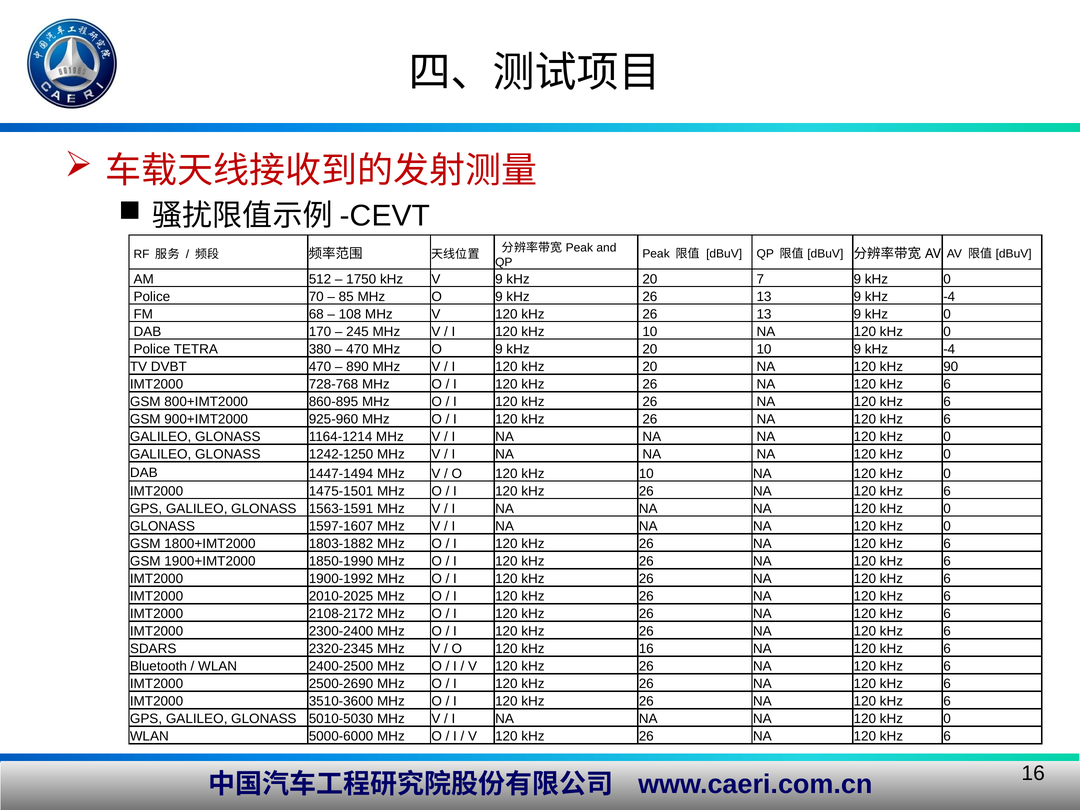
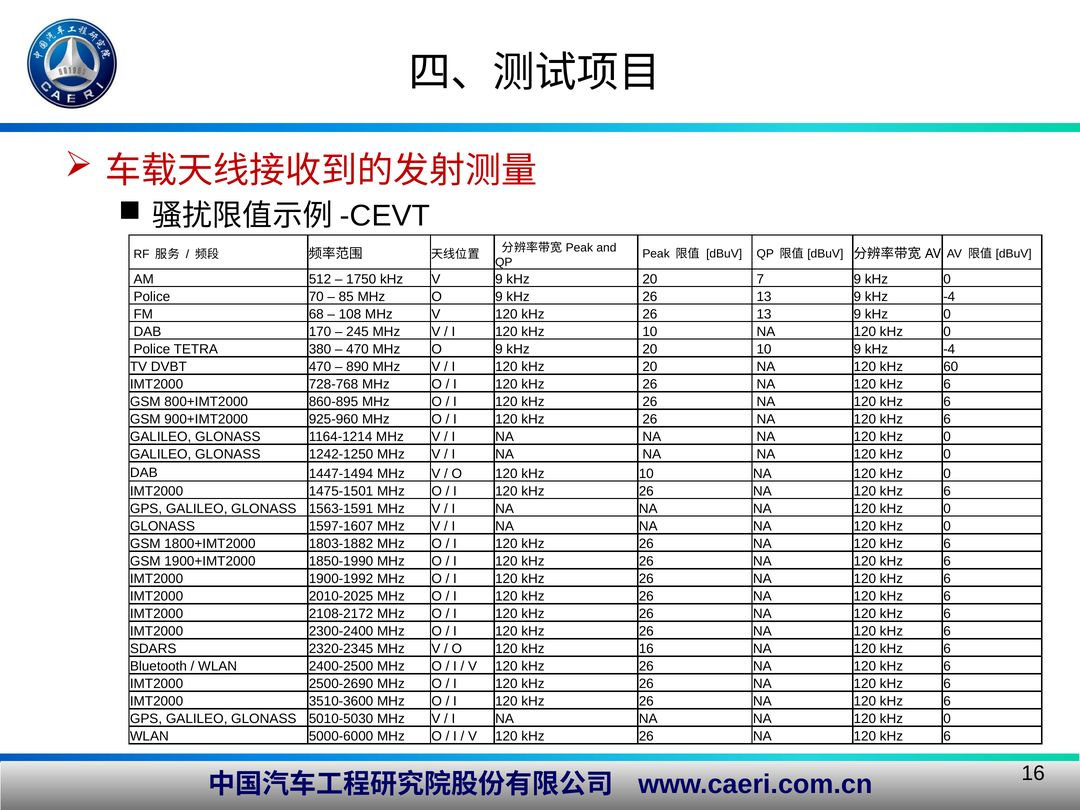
90: 90 -> 60 (951, 367)
